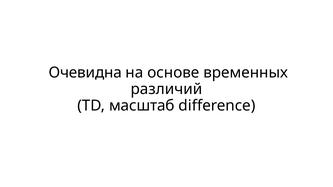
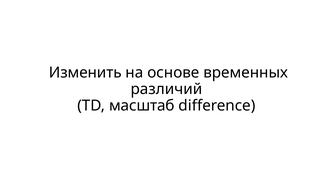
Очевидна: Очевидна -> Изменить (85, 73)
